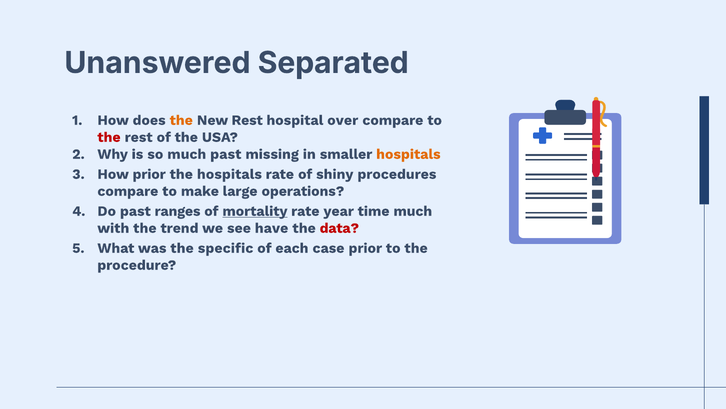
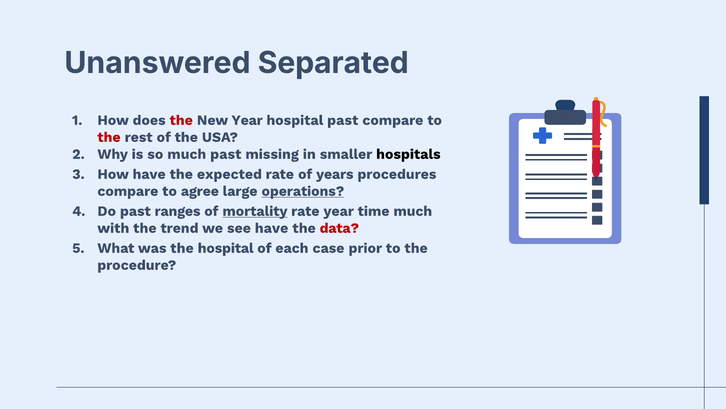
the colour: orange -> red (181, 120)
New Rest: Rest -> Year (247, 120)
hospital over: over -> past (343, 120)
hospitals colour: orange -> black (408, 154)
How prior: prior -> have (149, 174)
the hospitals: hospitals -> expected (229, 174)
shiny: shiny -> years (335, 174)
make: make -> agree (200, 191)
operations underline: none -> present (303, 191)
the specific: specific -> hospital (226, 248)
